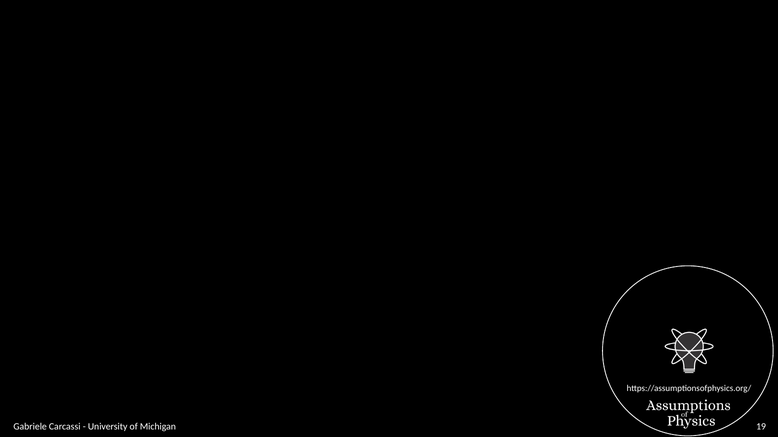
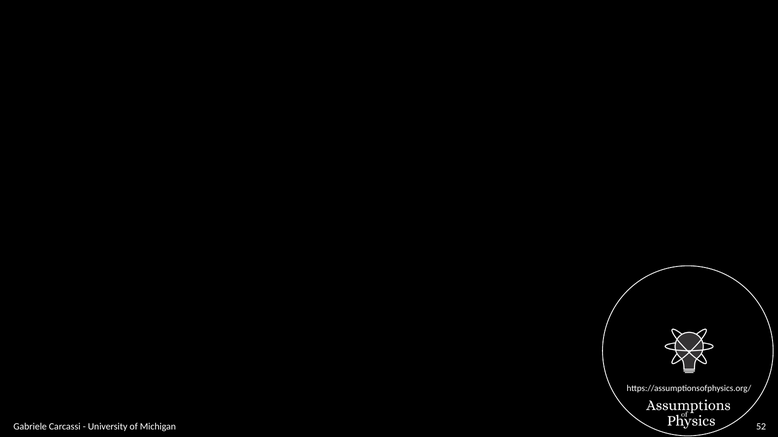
19: 19 -> 52 (761, 427)
